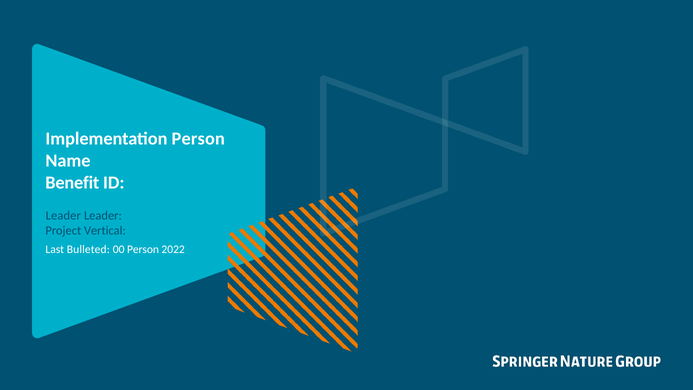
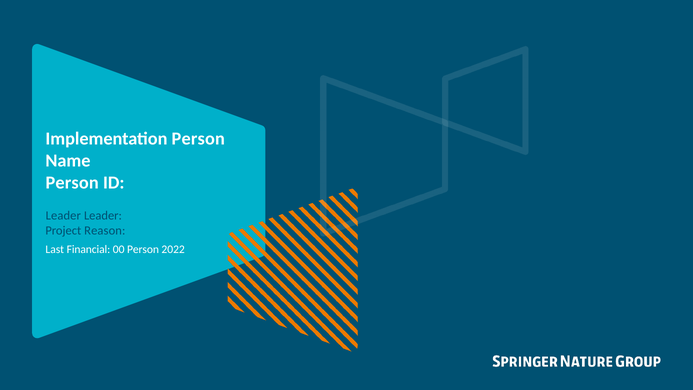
Benefit: Benefit -> Person (72, 183)
Vertical: Vertical -> Reason (105, 231)
Bulleted: Bulleted -> Financial (88, 249)
